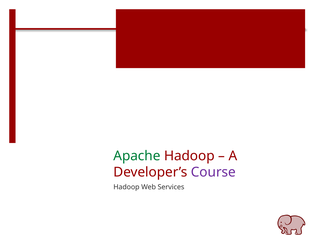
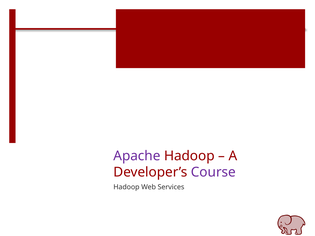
Apache colour: green -> purple (137, 156)
